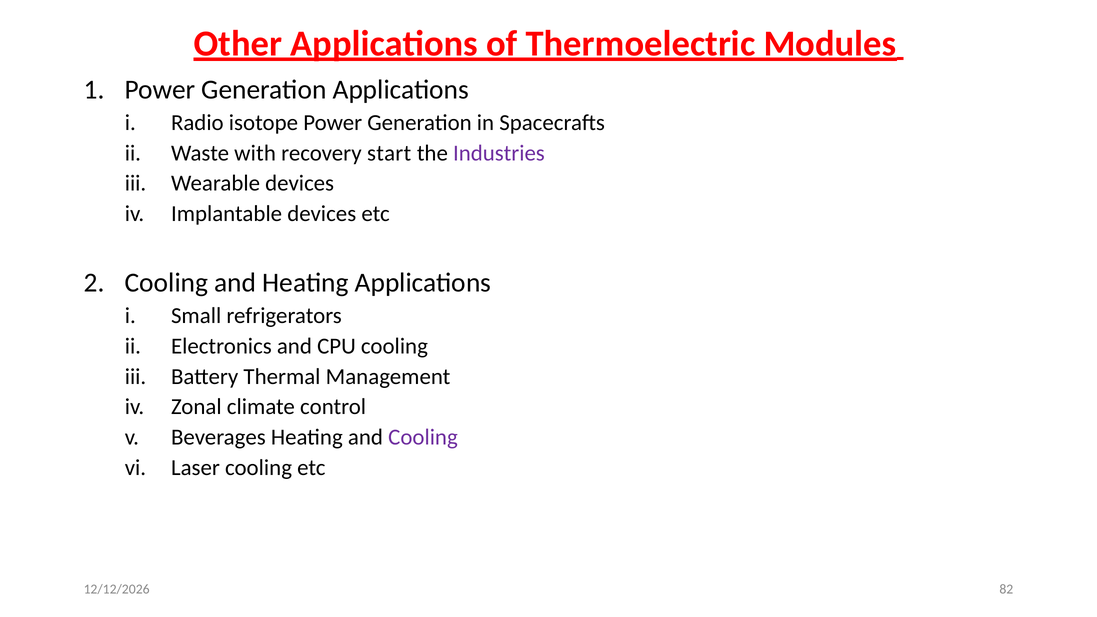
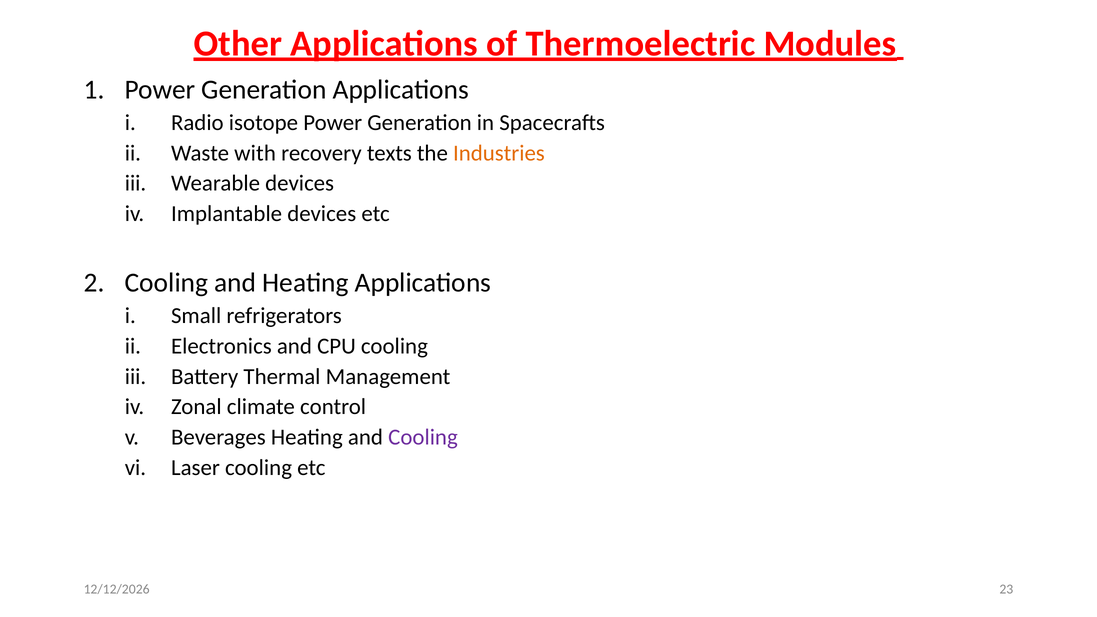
start: start -> texts (389, 153)
Industries colour: purple -> orange (499, 153)
82: 82 -> 23 (1006, 589)
